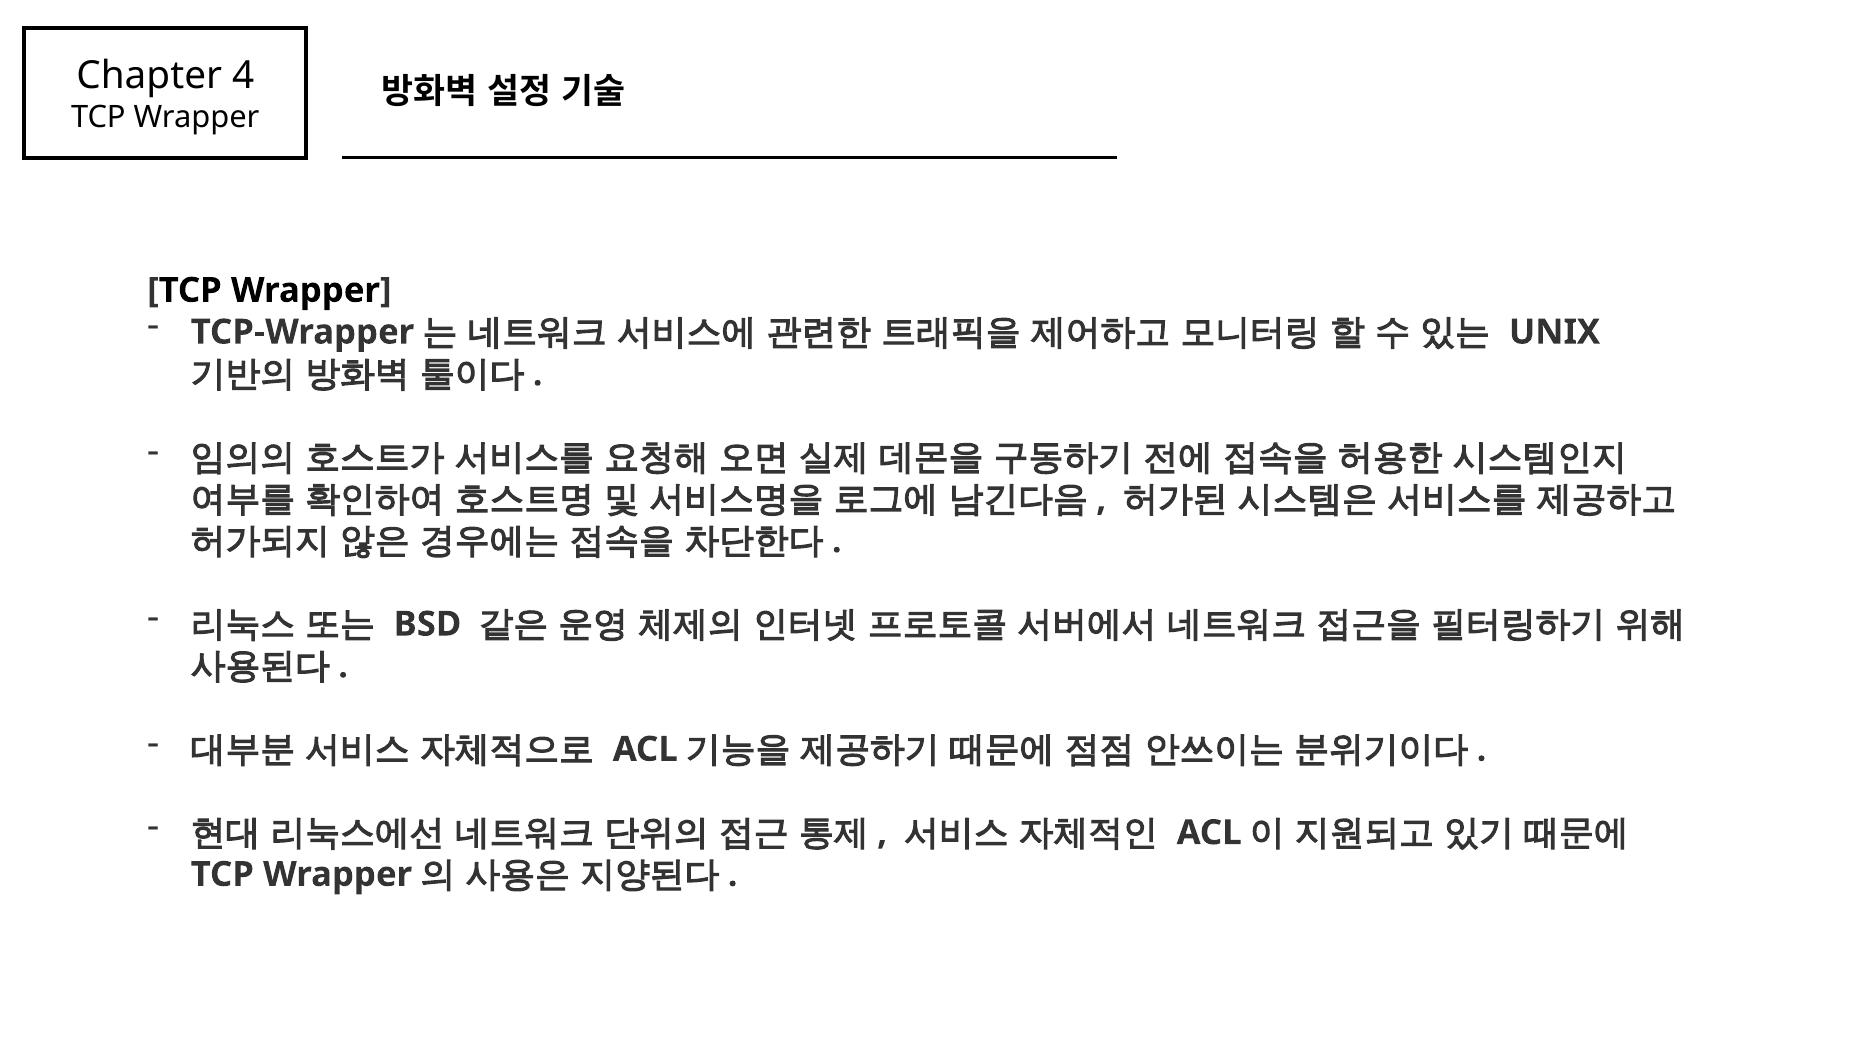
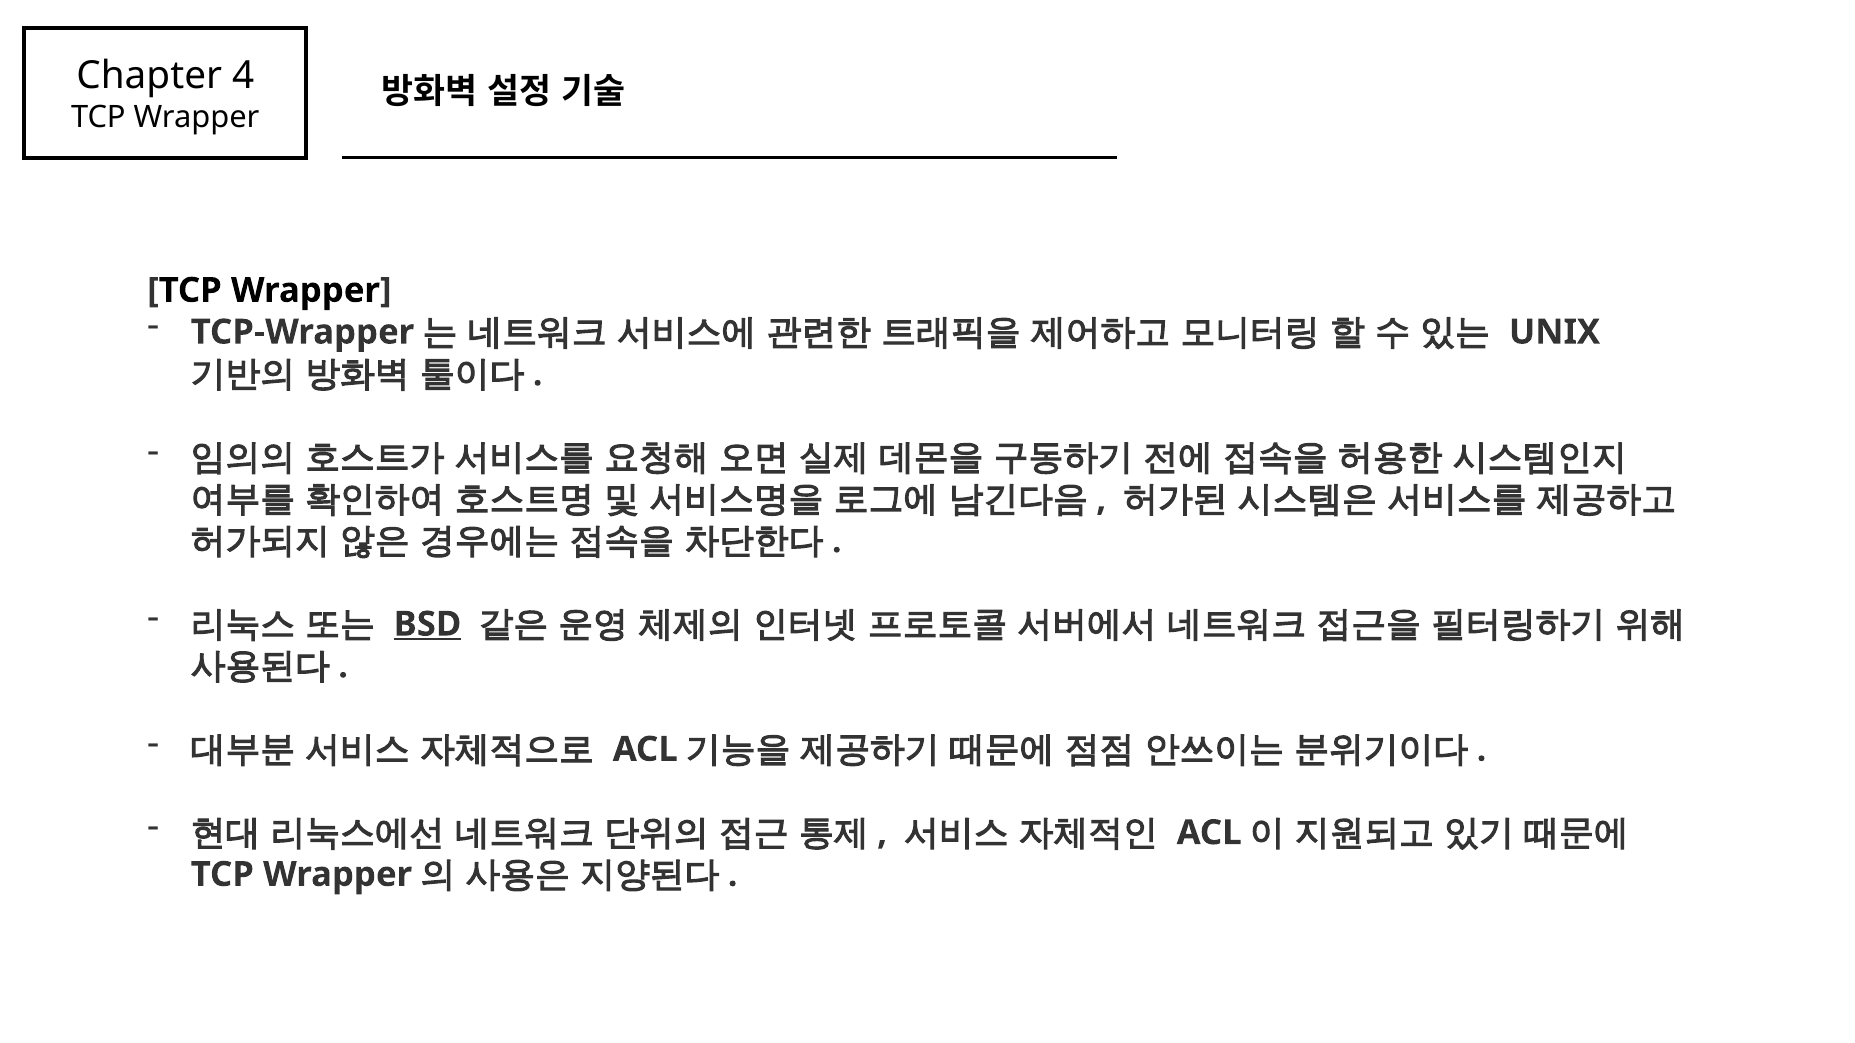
BSD underline: none -> present (427, 624)
